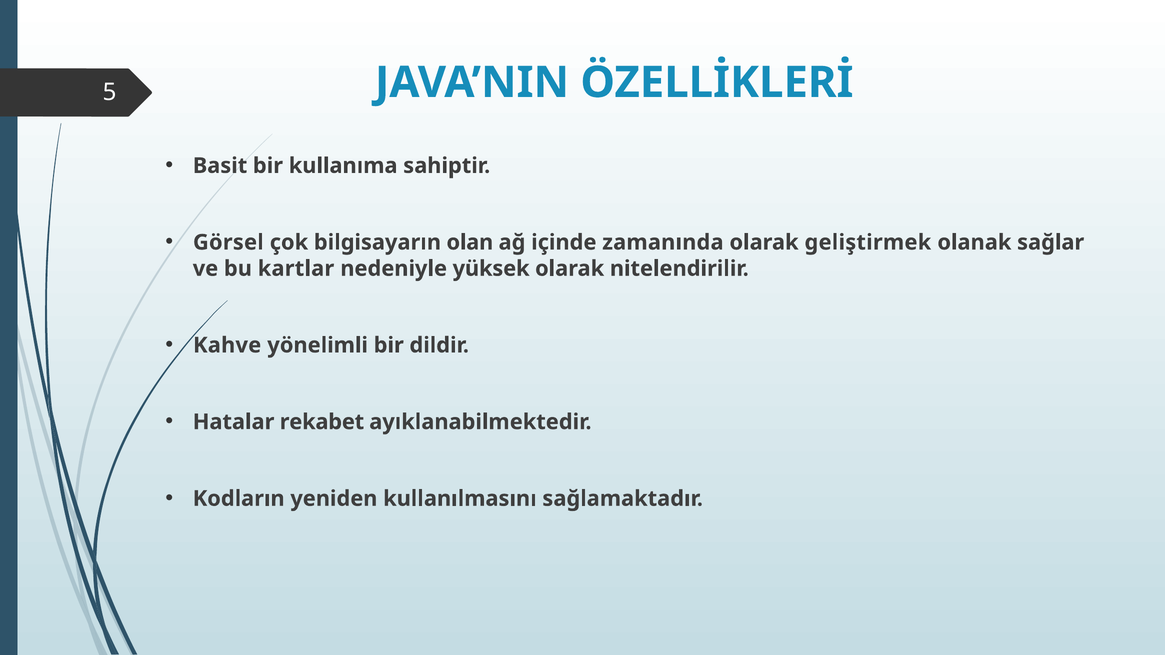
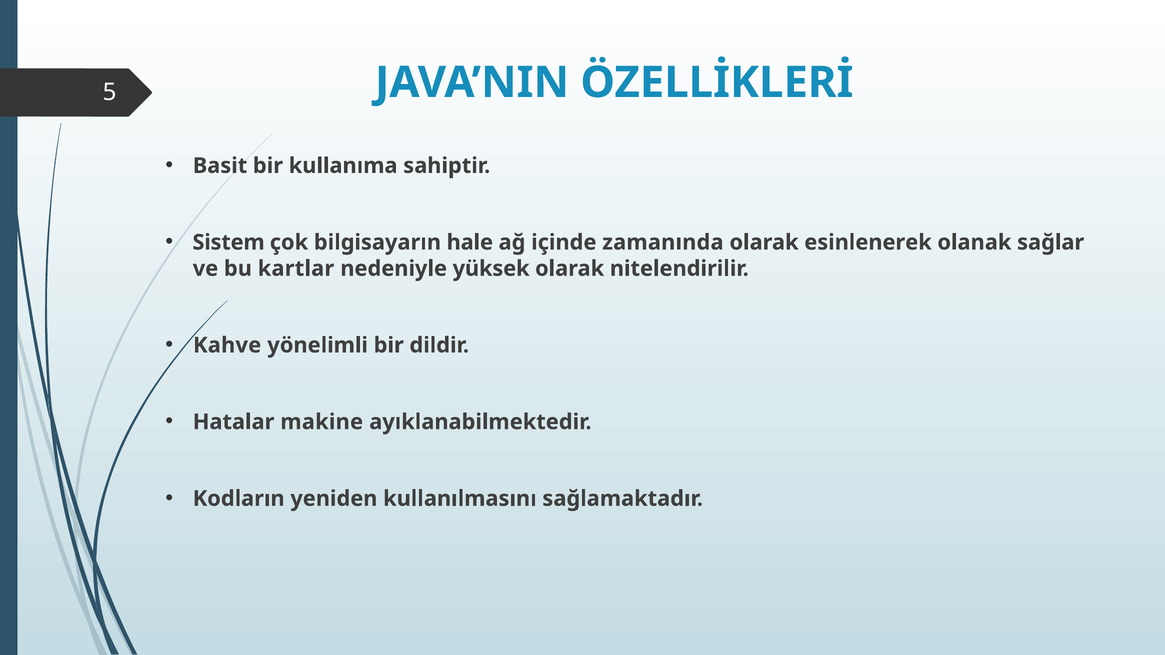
Görsel: Görsel -> Sistem (229, 242)
olan: olan -> hale (470, 242)
geliştirmek: geliştirmek -> esinlenerek (868, 242)
rekabet: rekabet -> makine (322, 422)
